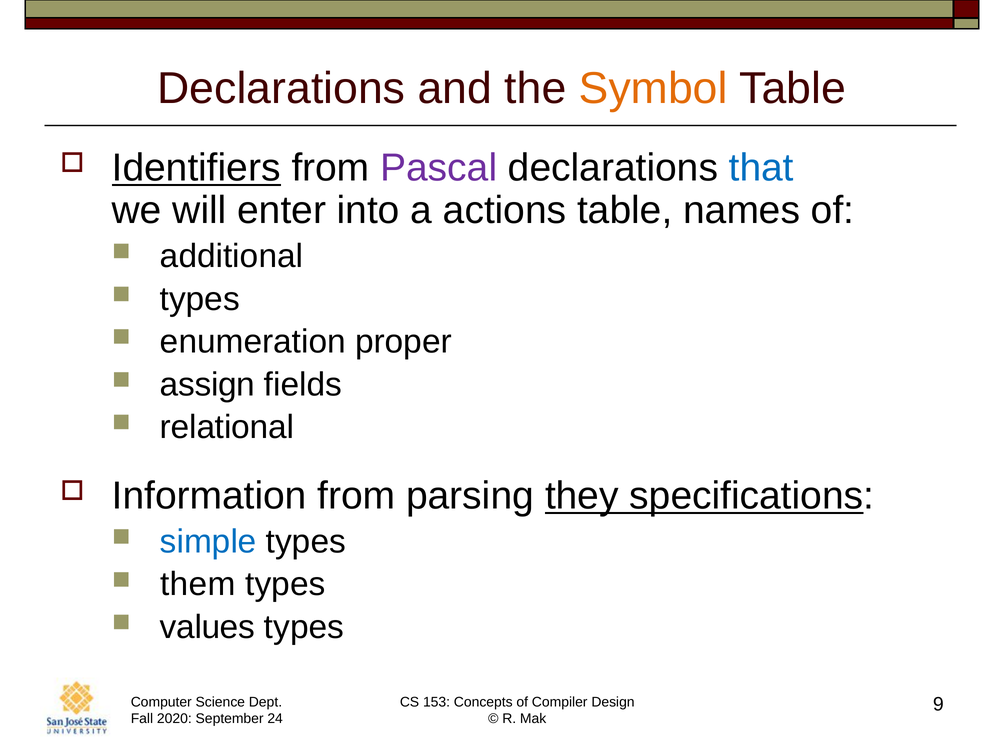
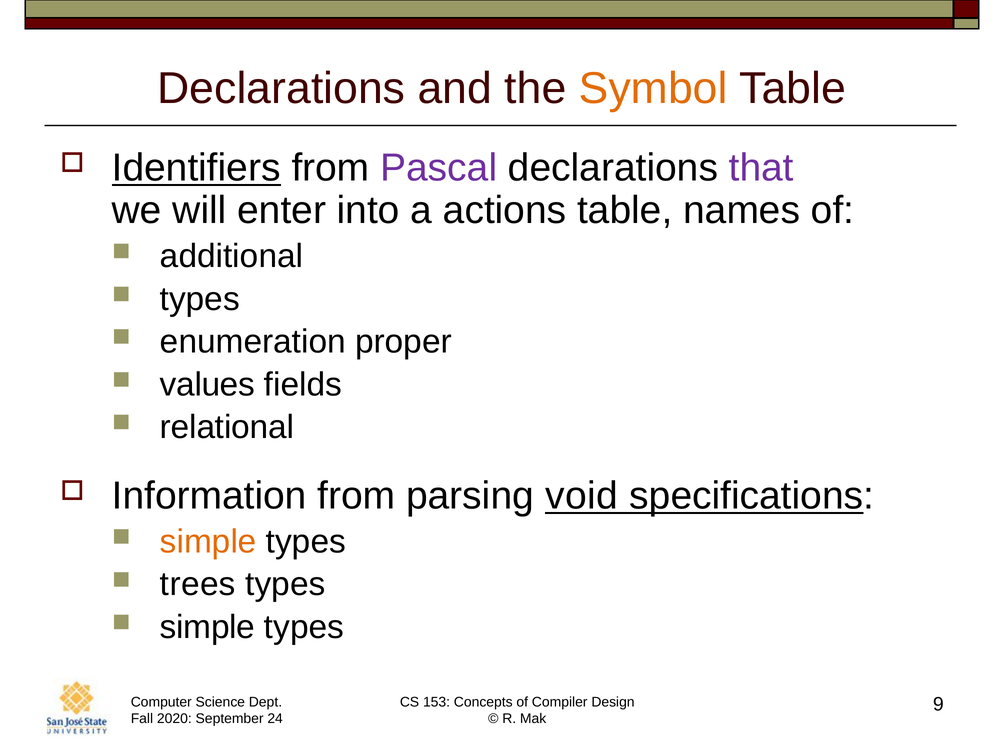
that colour: blue -> purple (761, 168)
assign: assign -> values (207, 385)
they: they -> void (582, 496)
simple colour: blue -> orange (208, 542)
them: them -> trees (198, 584)
values: values -> simple (207, 627)
